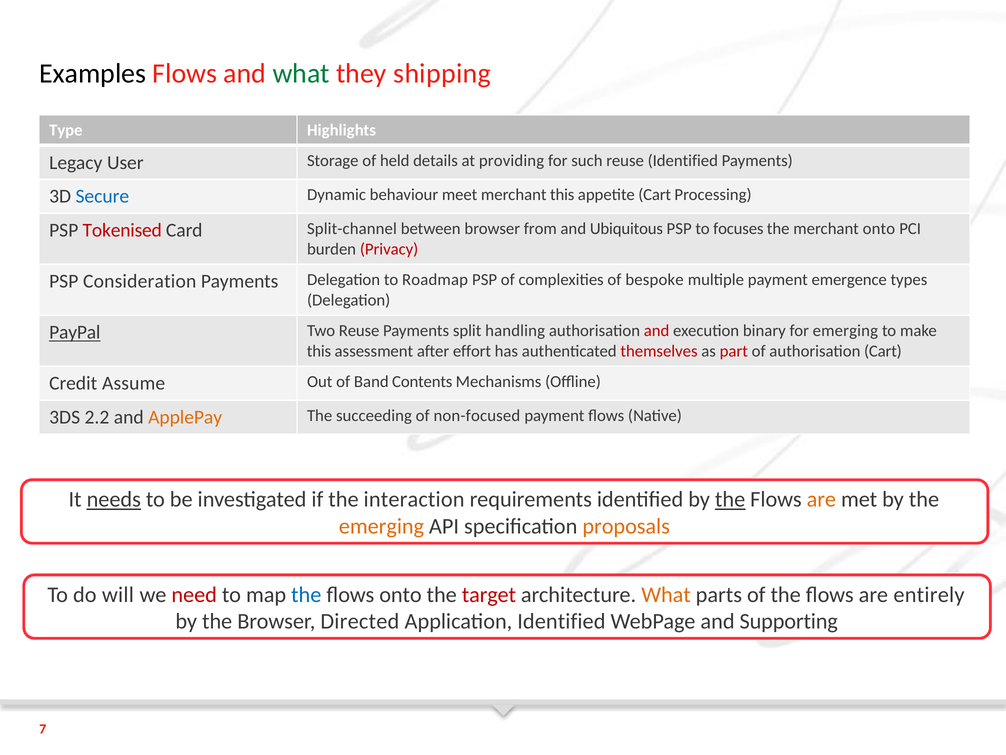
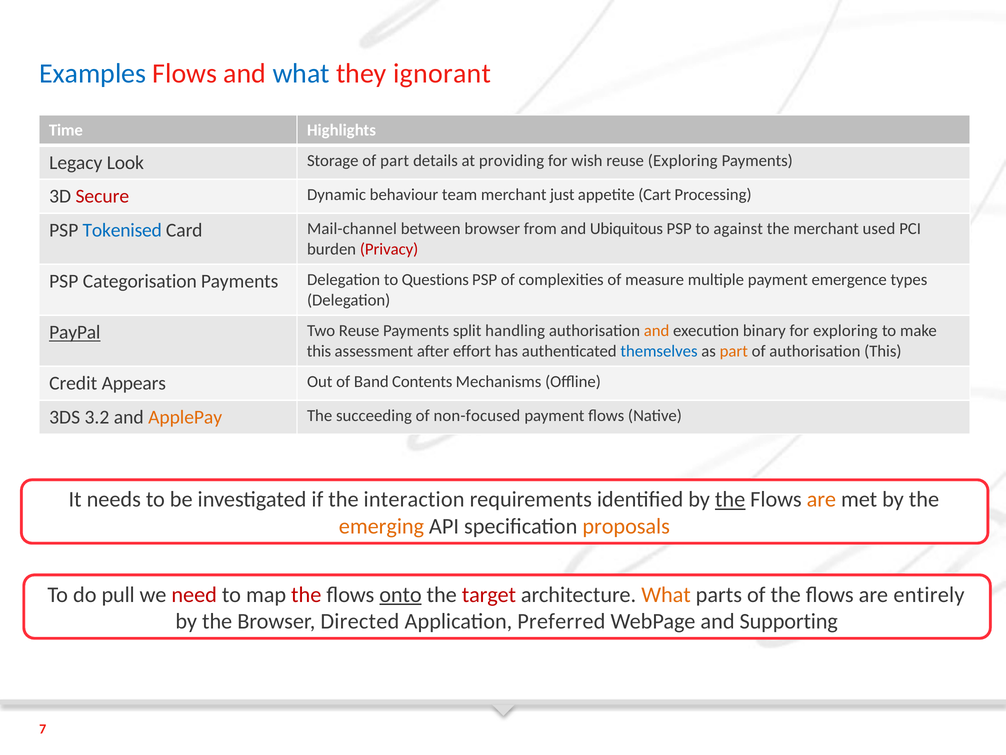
Examples colour: black -> blue (93, 73)
what colour: green -> blue (301, 73)
shipping: shipping -> ignorant (442, 73)
Type: Type -> Time (66, 130)
User: User -> Look (125, 162)
of held: held -> part (395, 161)
such: such -> wish (587, 161)
reuse Identified: Identified -> Exploring (683, 161)
Secure colour: blue -> red (102, 196)
meet: meet -> team (460, 195)
merchant this: this -> just (562, 195)
Tokenised colour: red -> blue (122, 230)
Split-channel: Split-channel -> Mail-channel (352, 229)
focuses: focuses -> against (738, 229)
merchant onto: onto -> used (879, 229)
Consideration: Consideration -> Categorisation (140, 281)
Roadmap: Roadmap -> Questions (435, 279)
bespoke: bespoke -> measure (655, 279)
and colour: red -> orange (657, 330)
for emerging: emerging -> exploring (845, 330)
themselves colour: red -> blue (659, 351)
part colour: red -> orange (734, 351)
authorisation Cart: Cart -> This (883, 351)
Assume: Assume -> Appears (134, 383)
2.2: 2.2 -> 3.2 (97, 417)
needs underline: present -> none (114, 499)
will: will -> pull (118, 594)
the colour: blue -> red (306, 594)
onto underline: none -> present (400, 594)
Application Identified: Identified -> Preferred (561, 621)
